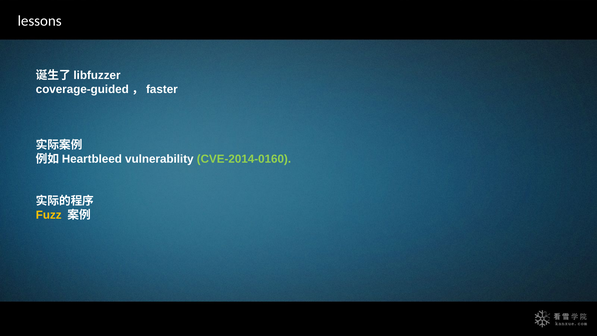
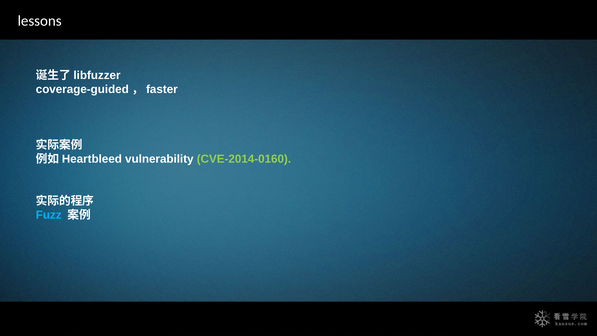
Fuzz colour: yellow -> light blue (49, 215)
